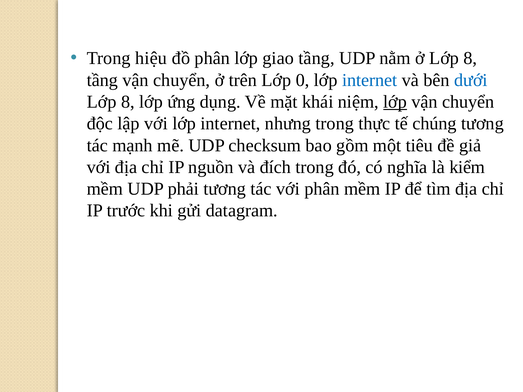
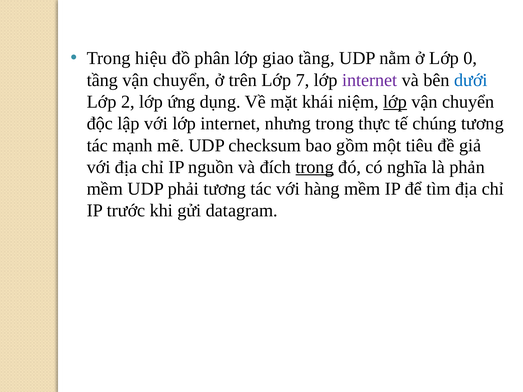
ở Lớp 8: 8 -> 0 (470, 58)
0: 0 -> 7 (302, 80)
internet colour: blue -> purple (370, 80)
8: 8 -> 2 (128, 102)
trong underline: none -> present (315, 167)
kiểm: kiểm -> phản (467, 167)
với phân: phân -> hàng (322, 189)
